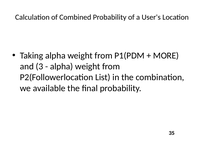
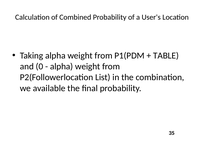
MORE: MORE -> TABLE (166, 56)
3: 3 -> 0 (39, 66)
